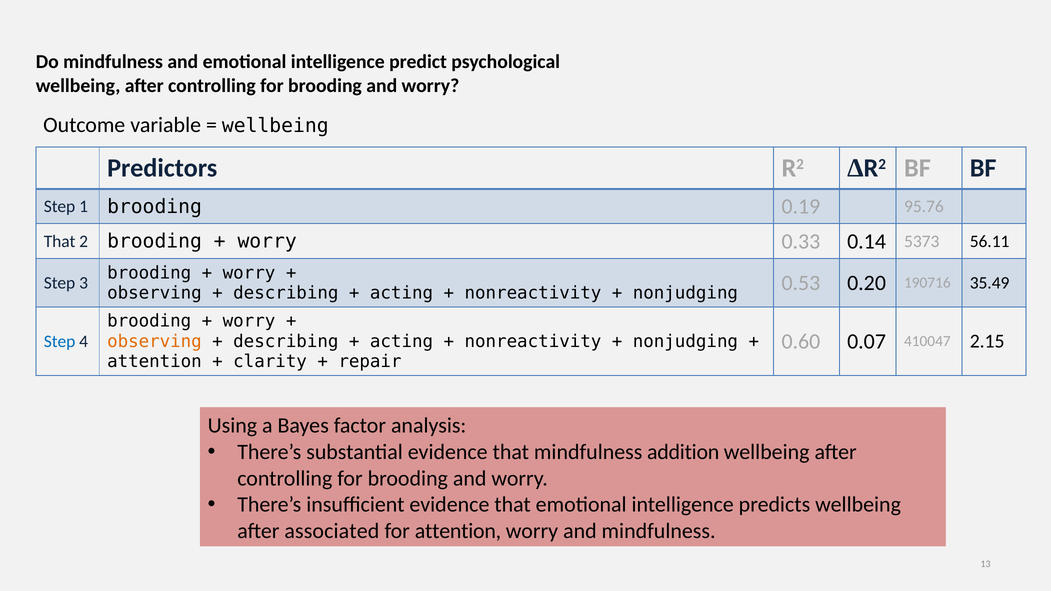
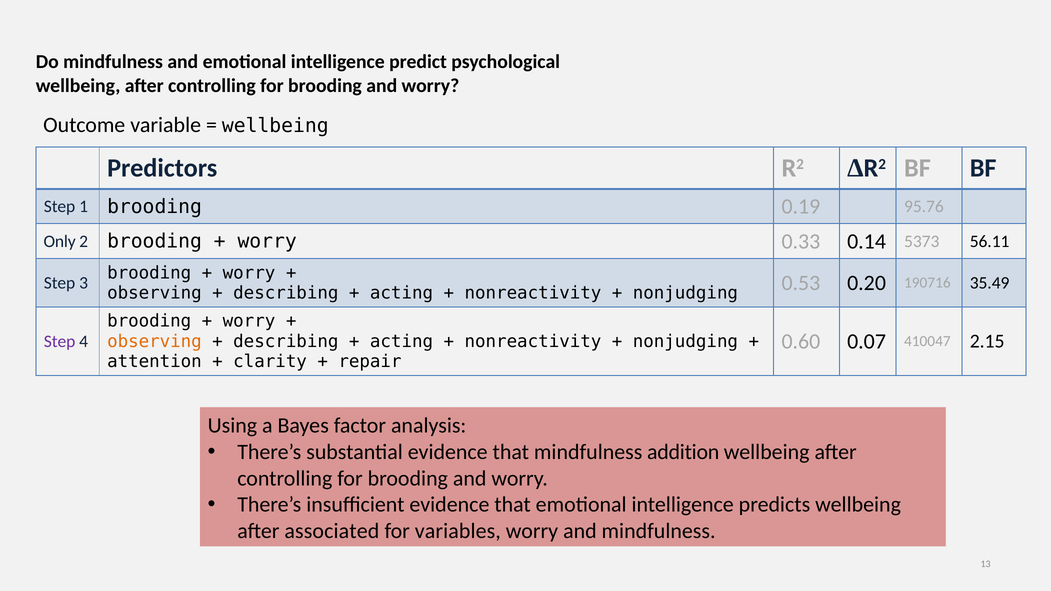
That: That -> Only (60, 241)
Step colour: blue -> purple (60, 341)
for attention: attention -> variables (458, 531)
